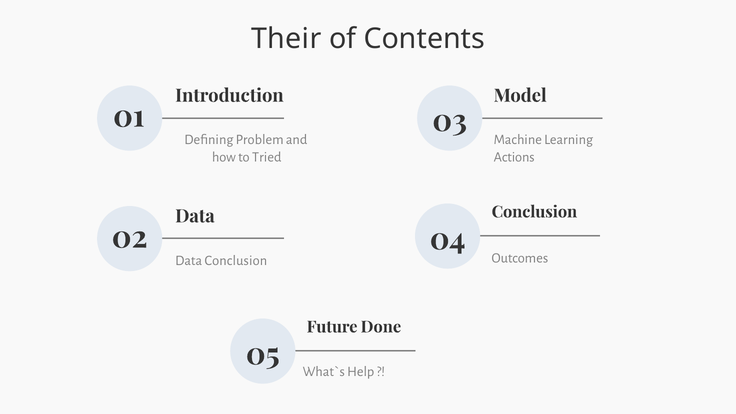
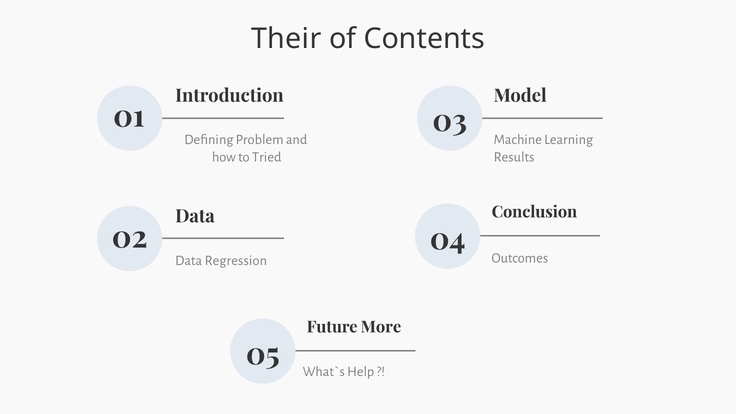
Actions: Actions -> Results (514, 157)
Data Conclusion: Conclusion -> Regression (236, 261)
Done: Done -> More (381, 327)
